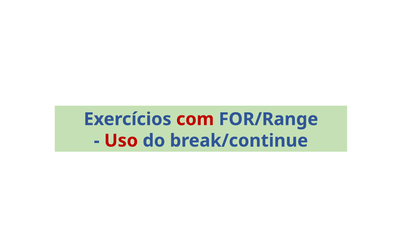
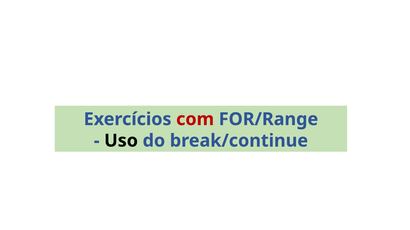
Uso colour: red -> black (121, 141)
